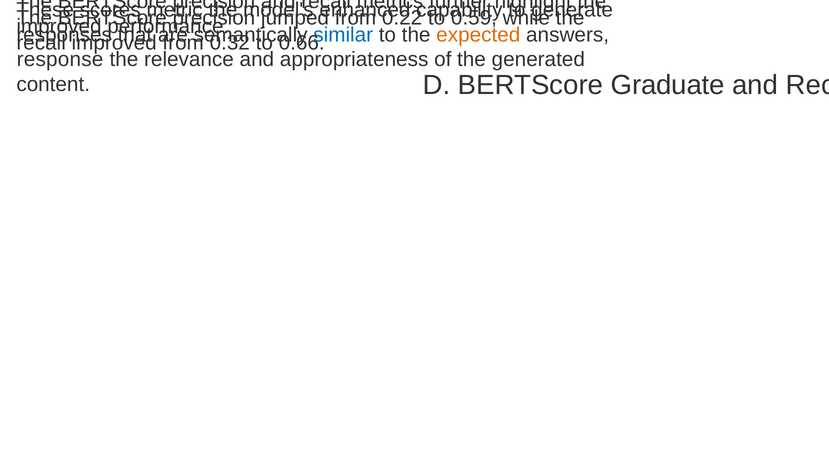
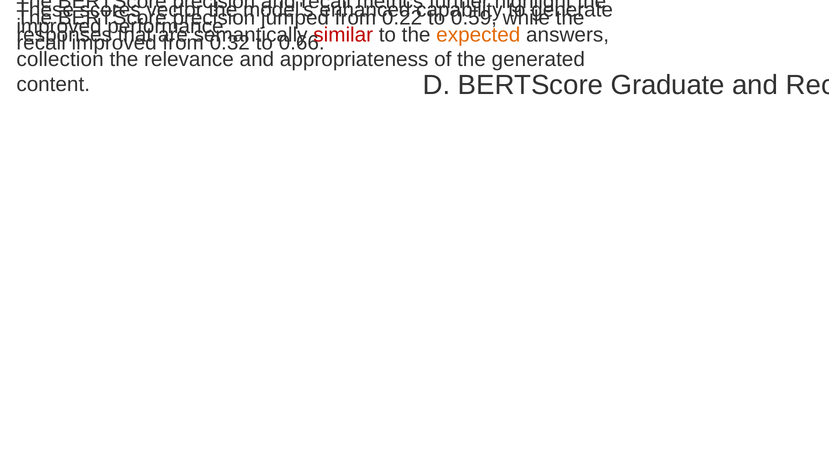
metric: metric -> vector (175, 10)
similar colour: blue -> red (343, 35)
response: response -> collection (60, 59)
